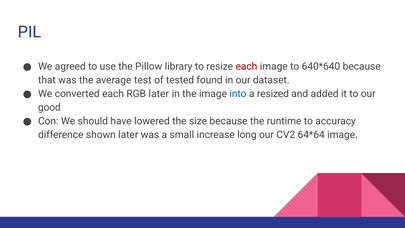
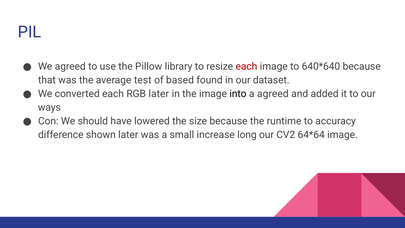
tested: tested -> based (180, 80)
into colour: blue -> black (238, 94)
a resized: resized -> agreed (273, 94)
good: good -> ways (49, 107)
